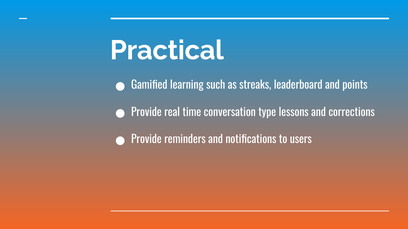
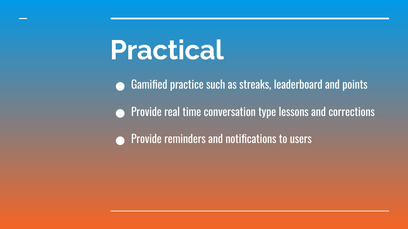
learning: learning -> practice (187, 85)
